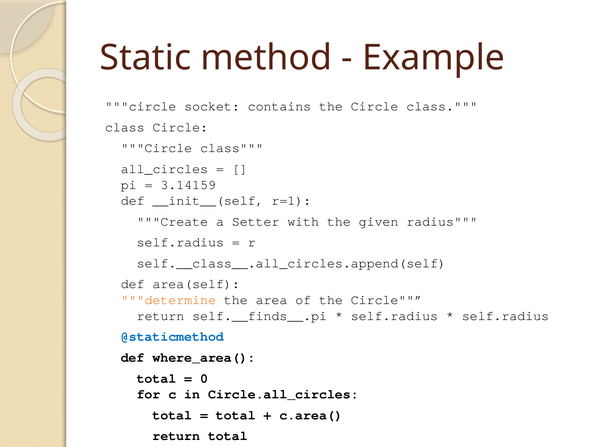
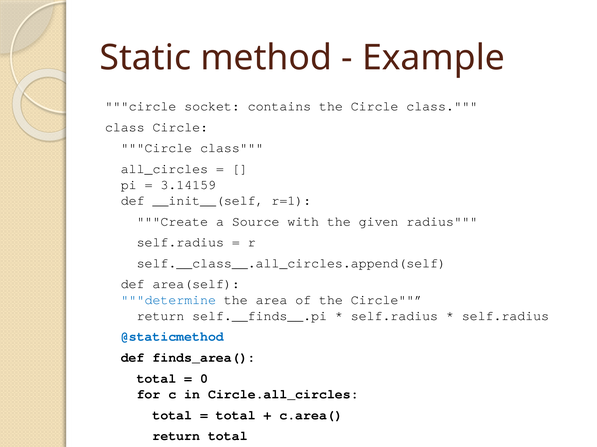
Setter: Setter -> Source (256, 222)
determine colour: orange -> blue (168, 300)
where_area(: where_area( -> finds_area( (204, 358)
